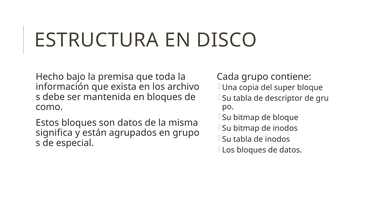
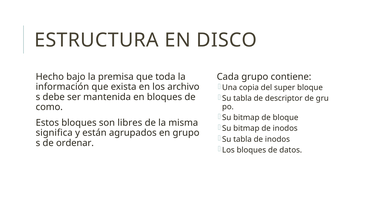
son datos: datos -> libres (130, 123)
especial: especial -> ordenar (75, 143)
